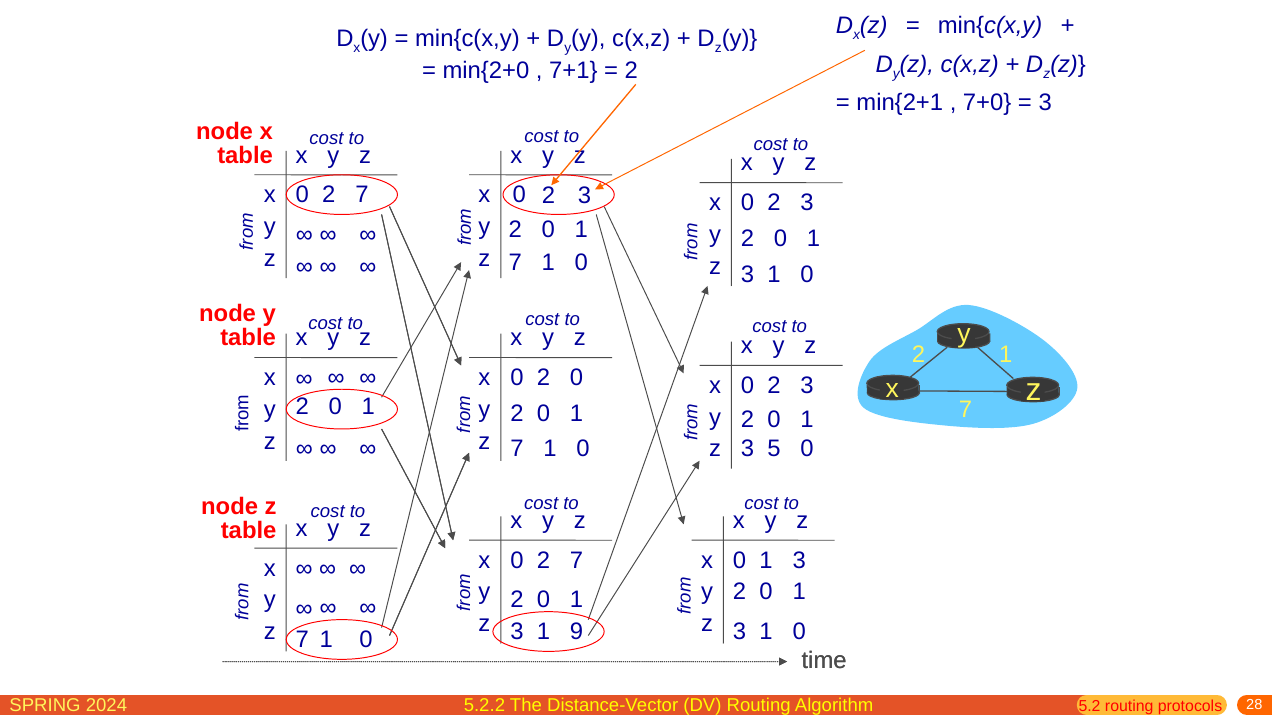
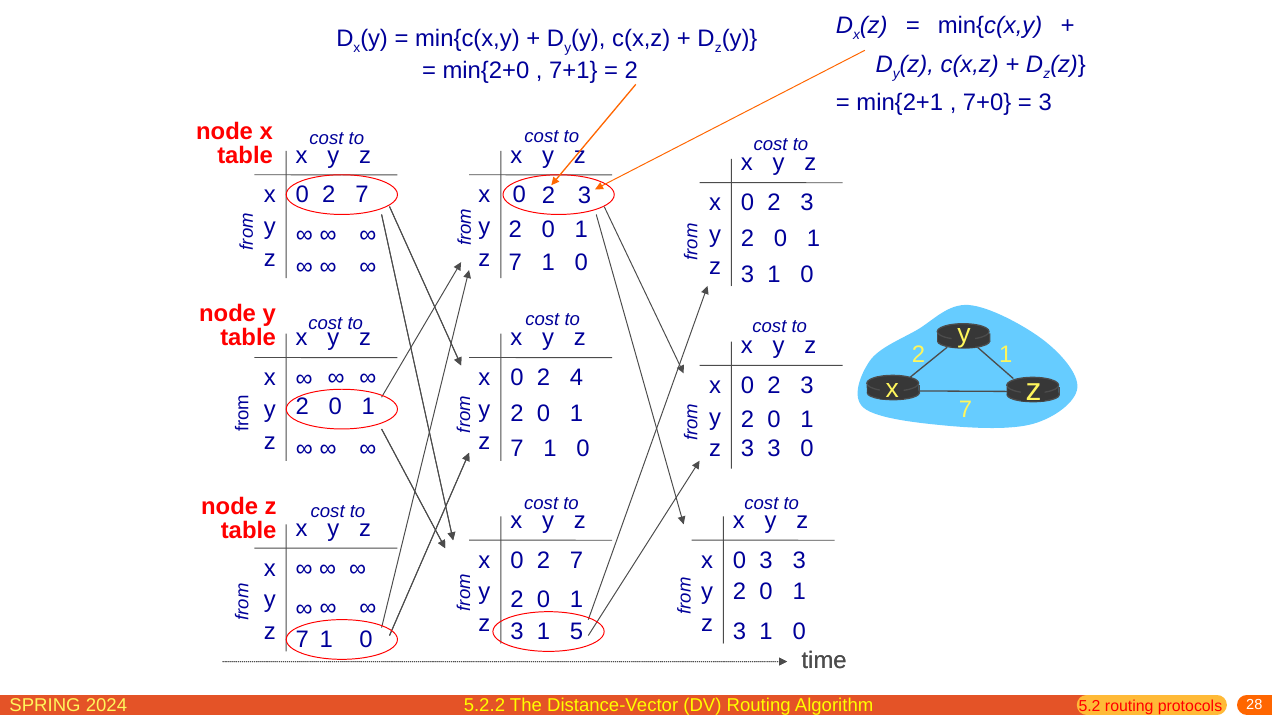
0: 0 -> 4 (577, 378)
5: 5 -> 3 (774, 449)
1: 1 -> 3 (766, 561)
9: 9 -> 5 (577, 632)
